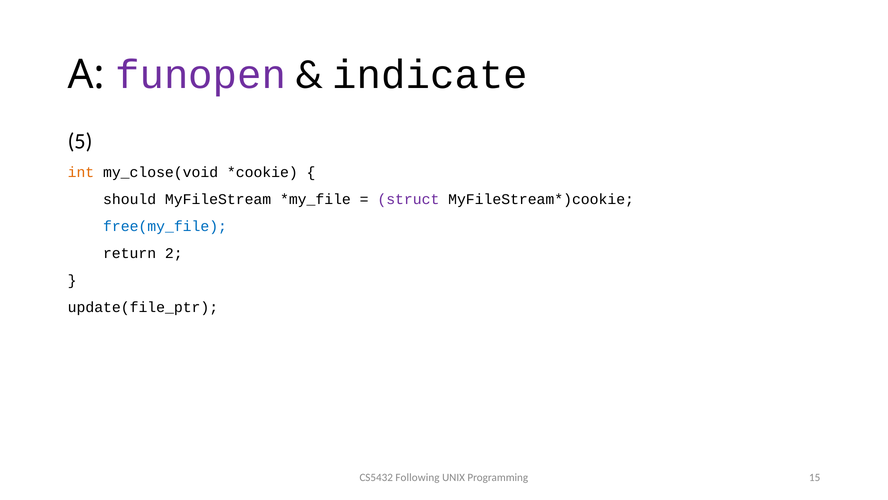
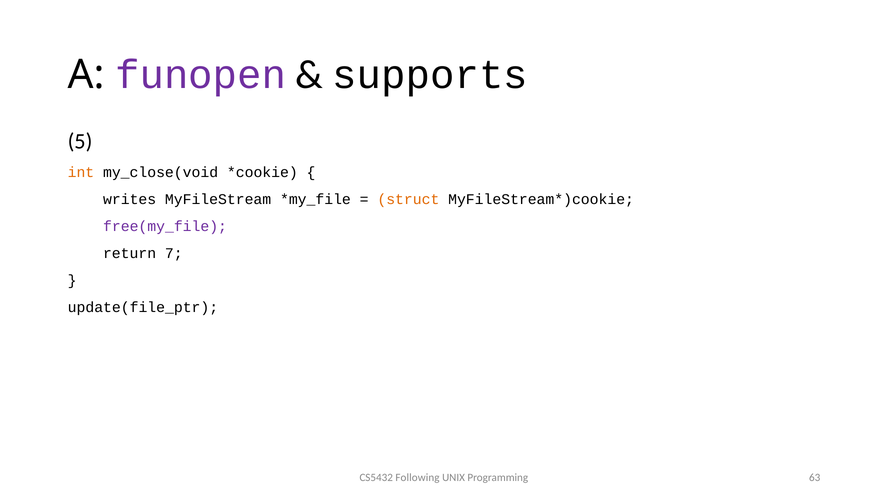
indicate: indicate -> supports (430, 75)
should: should -> writes (130, 199)
struct colour: purple -> orange (408, 199)
free(my_file colour: blue -> purple (165, 226)
2: 2 -> 7 (174, 253)
15: 15 -> 63 (815, 477)
